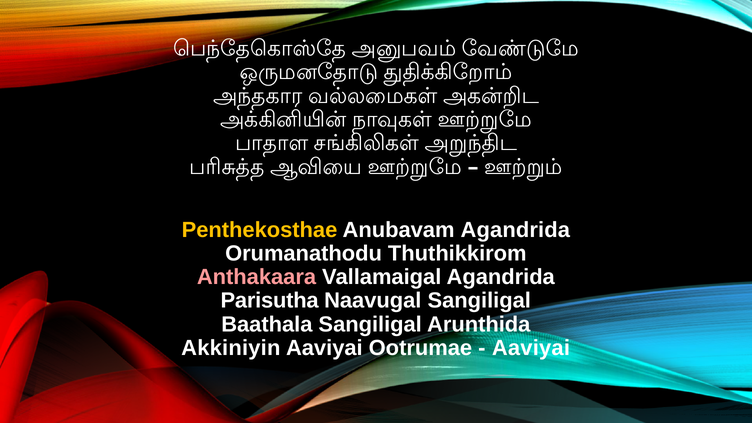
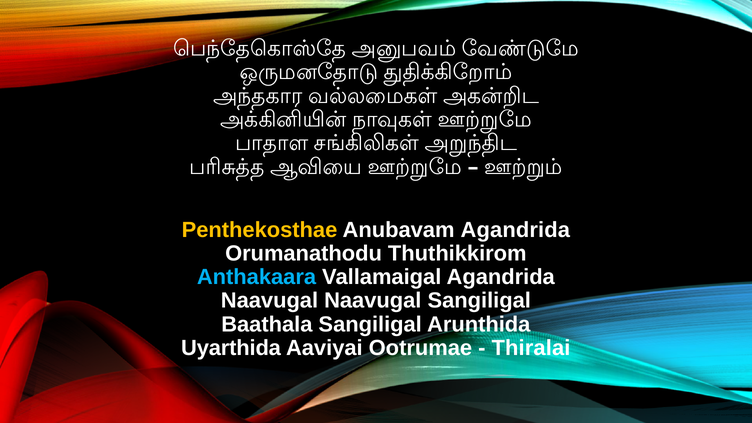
Anthakaara colour: pink -> light blue (257, 277)
Parisutha: Parisutha -> Naavugal (269, 301)
Akkiniyin: Akkiniyin -> Uyarthida (231, 348)
Aaviyai: Aaviyai -> Thiralai (531, 348)
